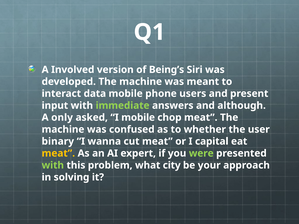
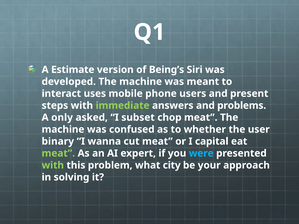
Involved: Involved -> Estimate (73, 70)
data: data -> uses (95, 94)
input: input -> steps (55, 106)
although: although -> problems (242, 106)
I mobile: mobile -> subset (138, 118)
meat colour: yellow -> light green (58, 153)
were colour: light green -> light blue (201, 153)
